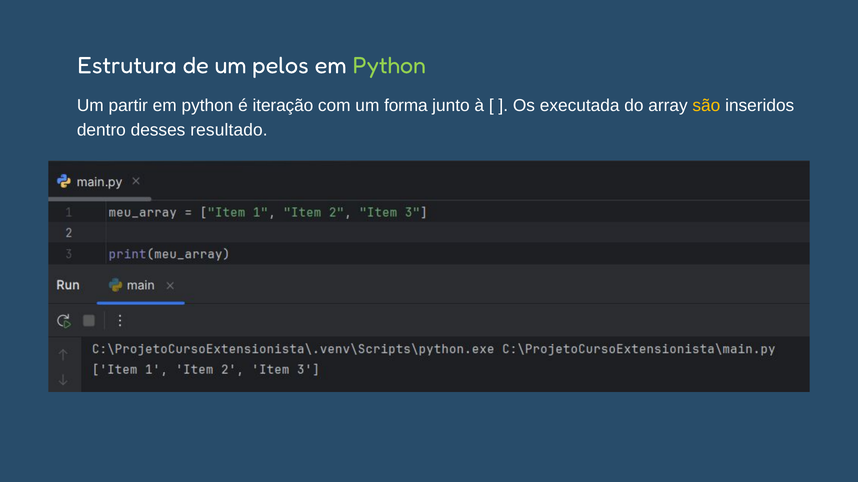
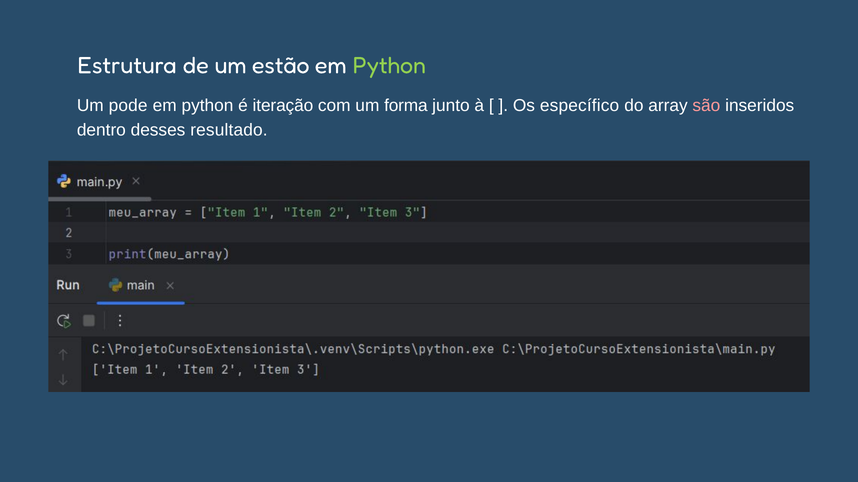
pelos: pelos -> estão (281, 65)
partir: partir -> pode (128, 106)
executada: executada -> específico (580, 106)
são colour: yellow -> pink (706, 106)
